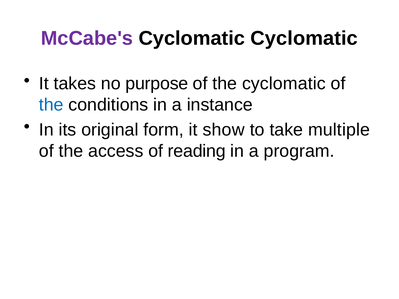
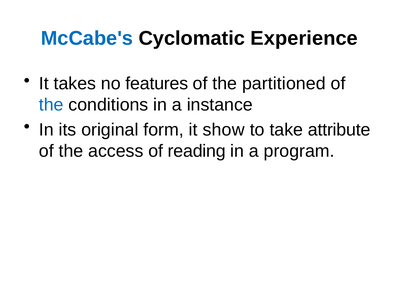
McCabe's colour: purple -> blue (87, 38)
Cyclomatic Cyclomatic: Cyclomatic -> Experience (304, 38)
purpose: purpose -> features (157, 84)
the cyclomatic: cyclomatic -> partitioned (284, 84)
multiple: multiple -> attribute (339, 130)
